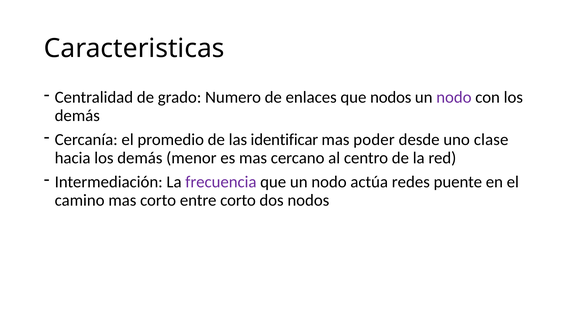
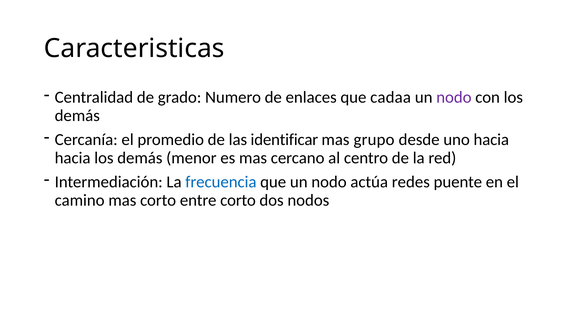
que nodos: nodos -> cadaa (391, 97)
poder: poder -> grupo (374, 140)
uno clase: clase -> hacia (491, 140)
frecuencia colour: purple -> blue (221, 182)
